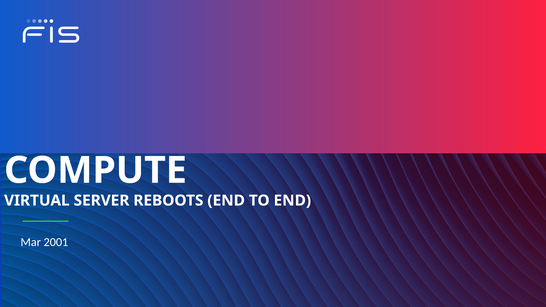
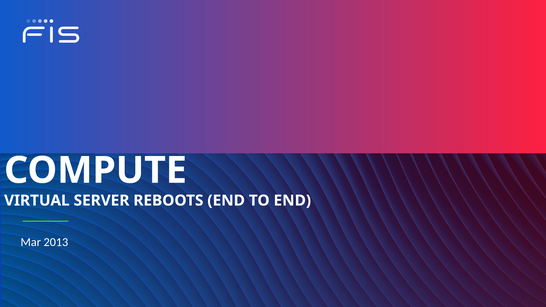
2001: 2001 -> 2013 (56, 242)
